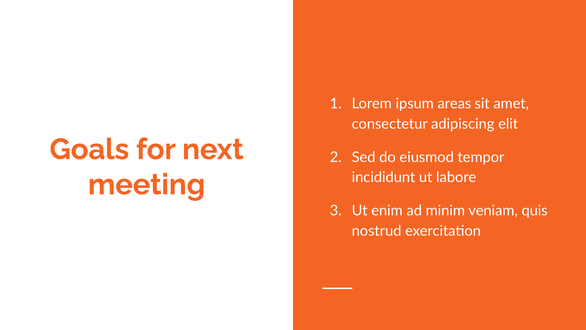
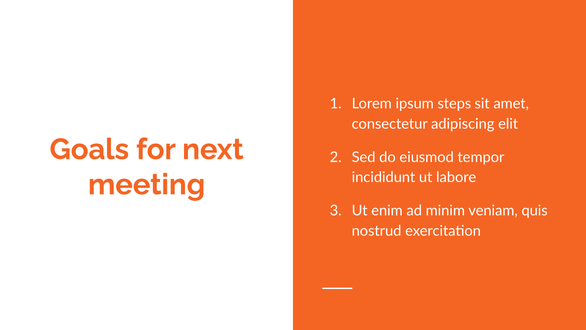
areas: areas -> steps (454, 104)
